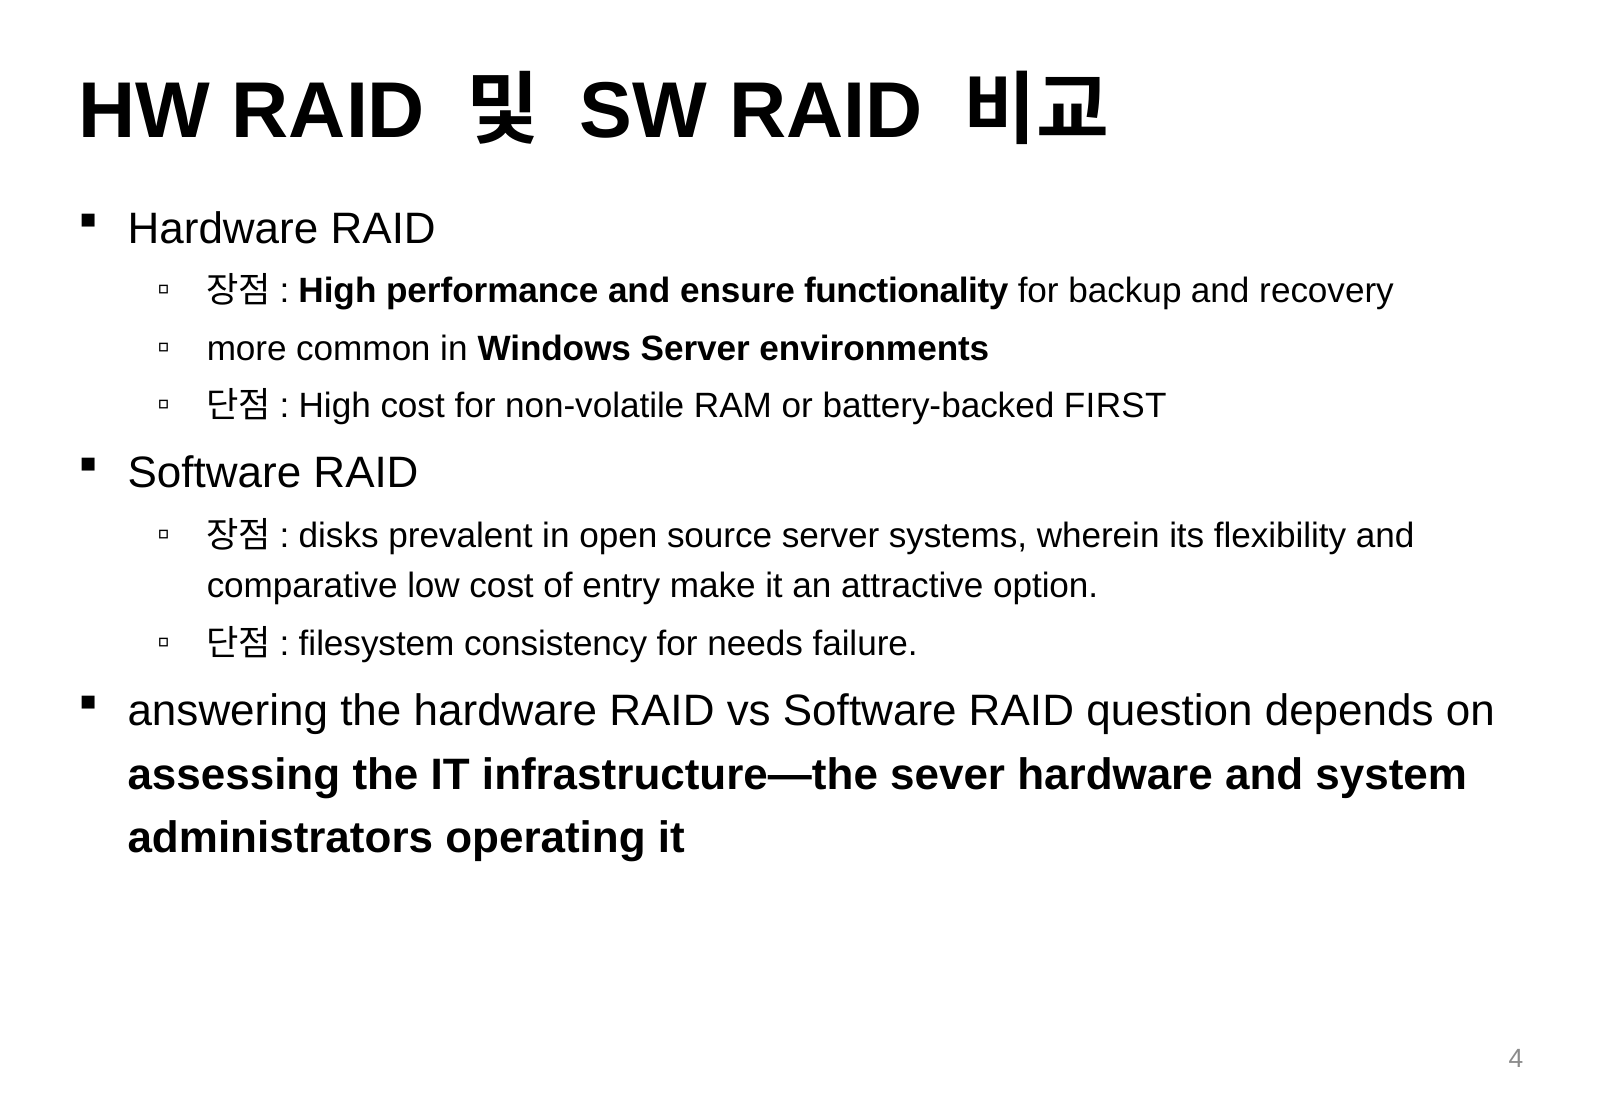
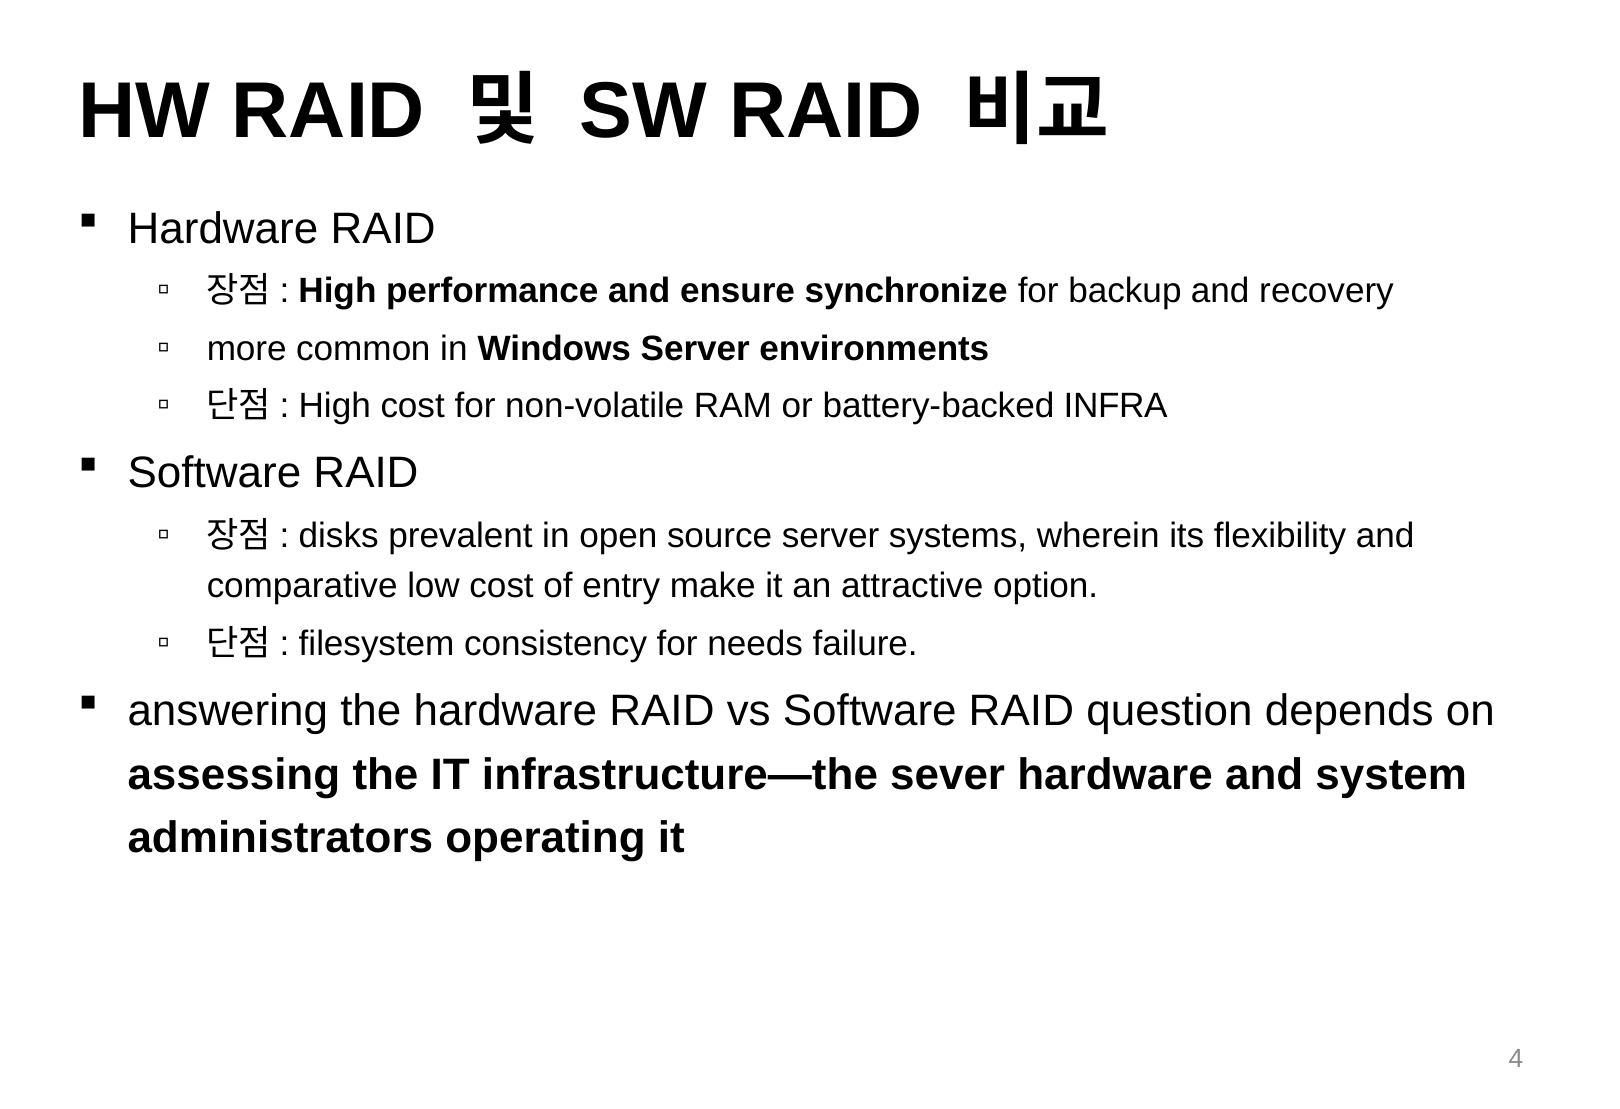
functionality: functionality -> synchronize (906, 291)
FIRST: FIRST -> INFRA (1116, 406)
